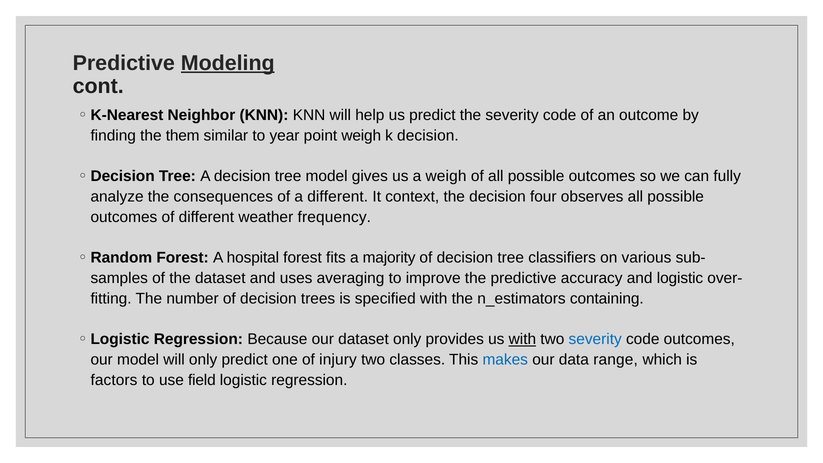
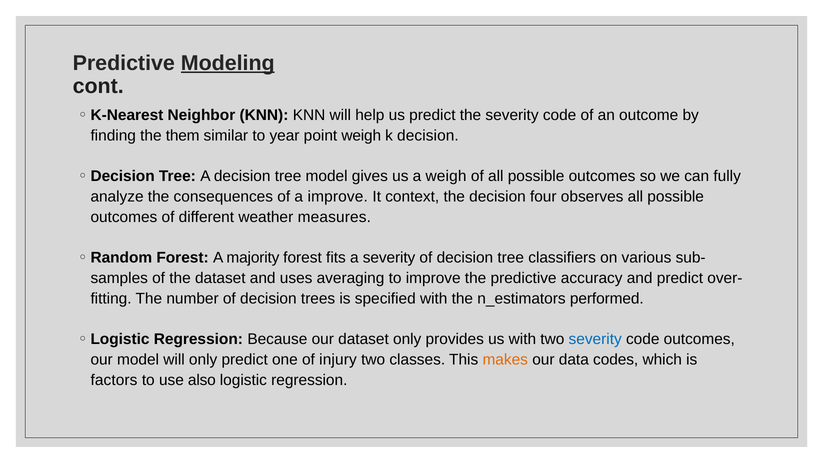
a different: different -> improve (338, 197)
frequency: frequency -> measures (334, 217)
hospital: hospital -> majority (253, 258)
a majority: majority -> severity (389, 258)
and logistic: logistic -> predict (680, 278)
containing: containing -> performed (607, 299)
with underline: present -> none (522, 339)
makes colour: blue -> orange (505, 360)
range: range -> codes (616, 360)
field: field -> also (202, 380)
